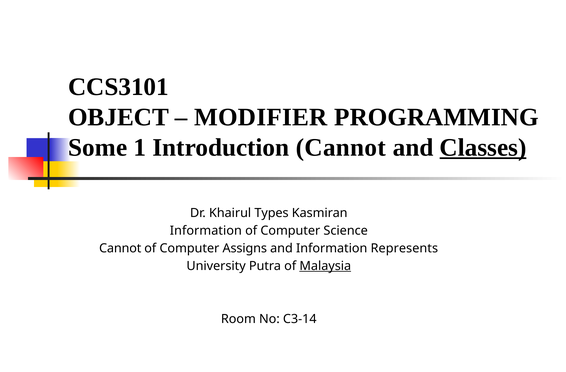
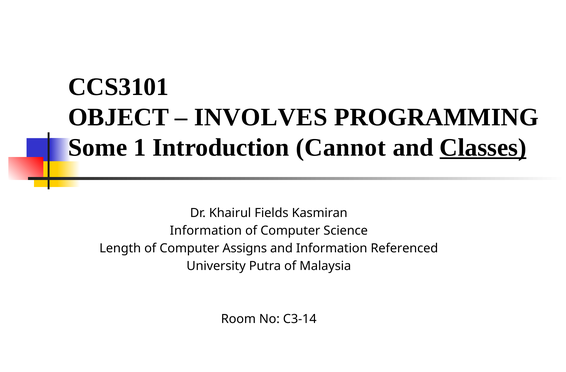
MODIFIER: MODIFIER -> INVOLVES (261, 117)
Types: Types -> Fields (271, 213)
Cannot: Cannot -> Length (120, 249)
Represents: Represents -> Referenced (404, 249)
Malaysia underline: present -> none (325, 266)
